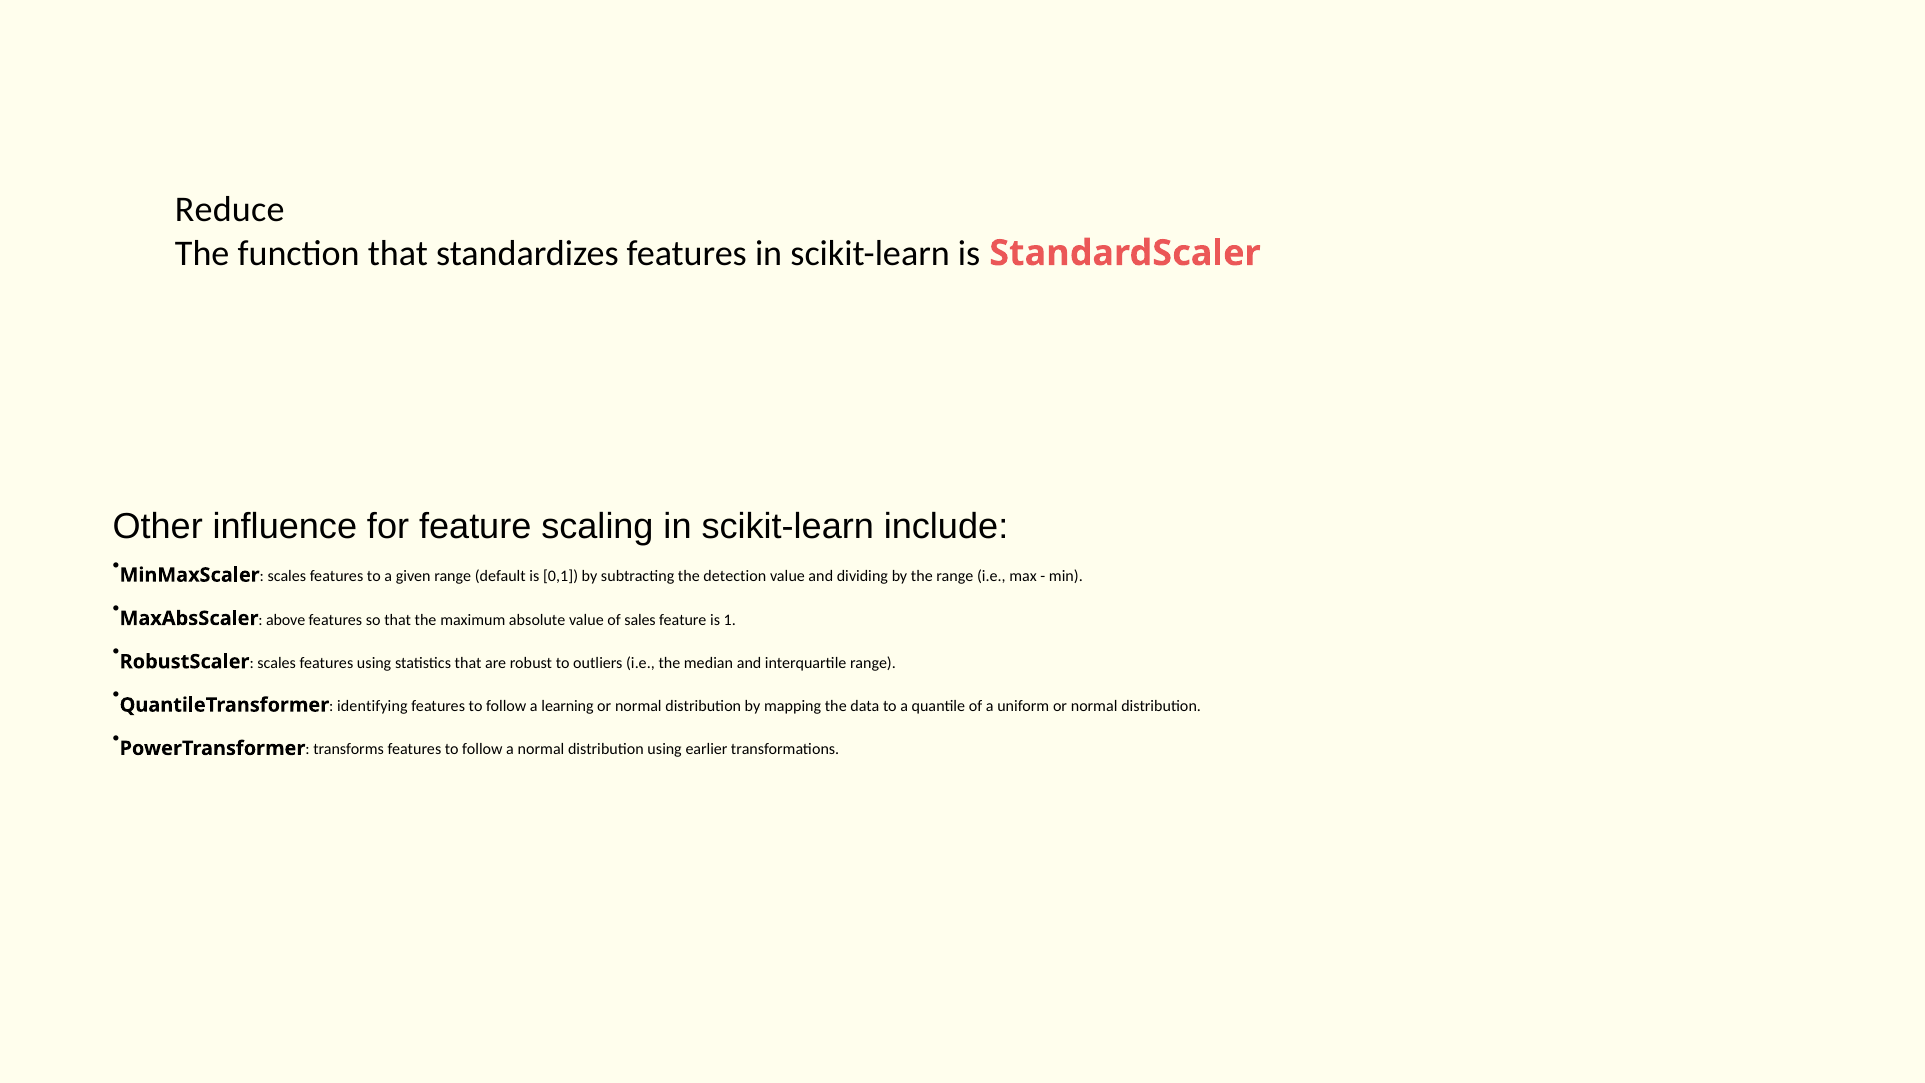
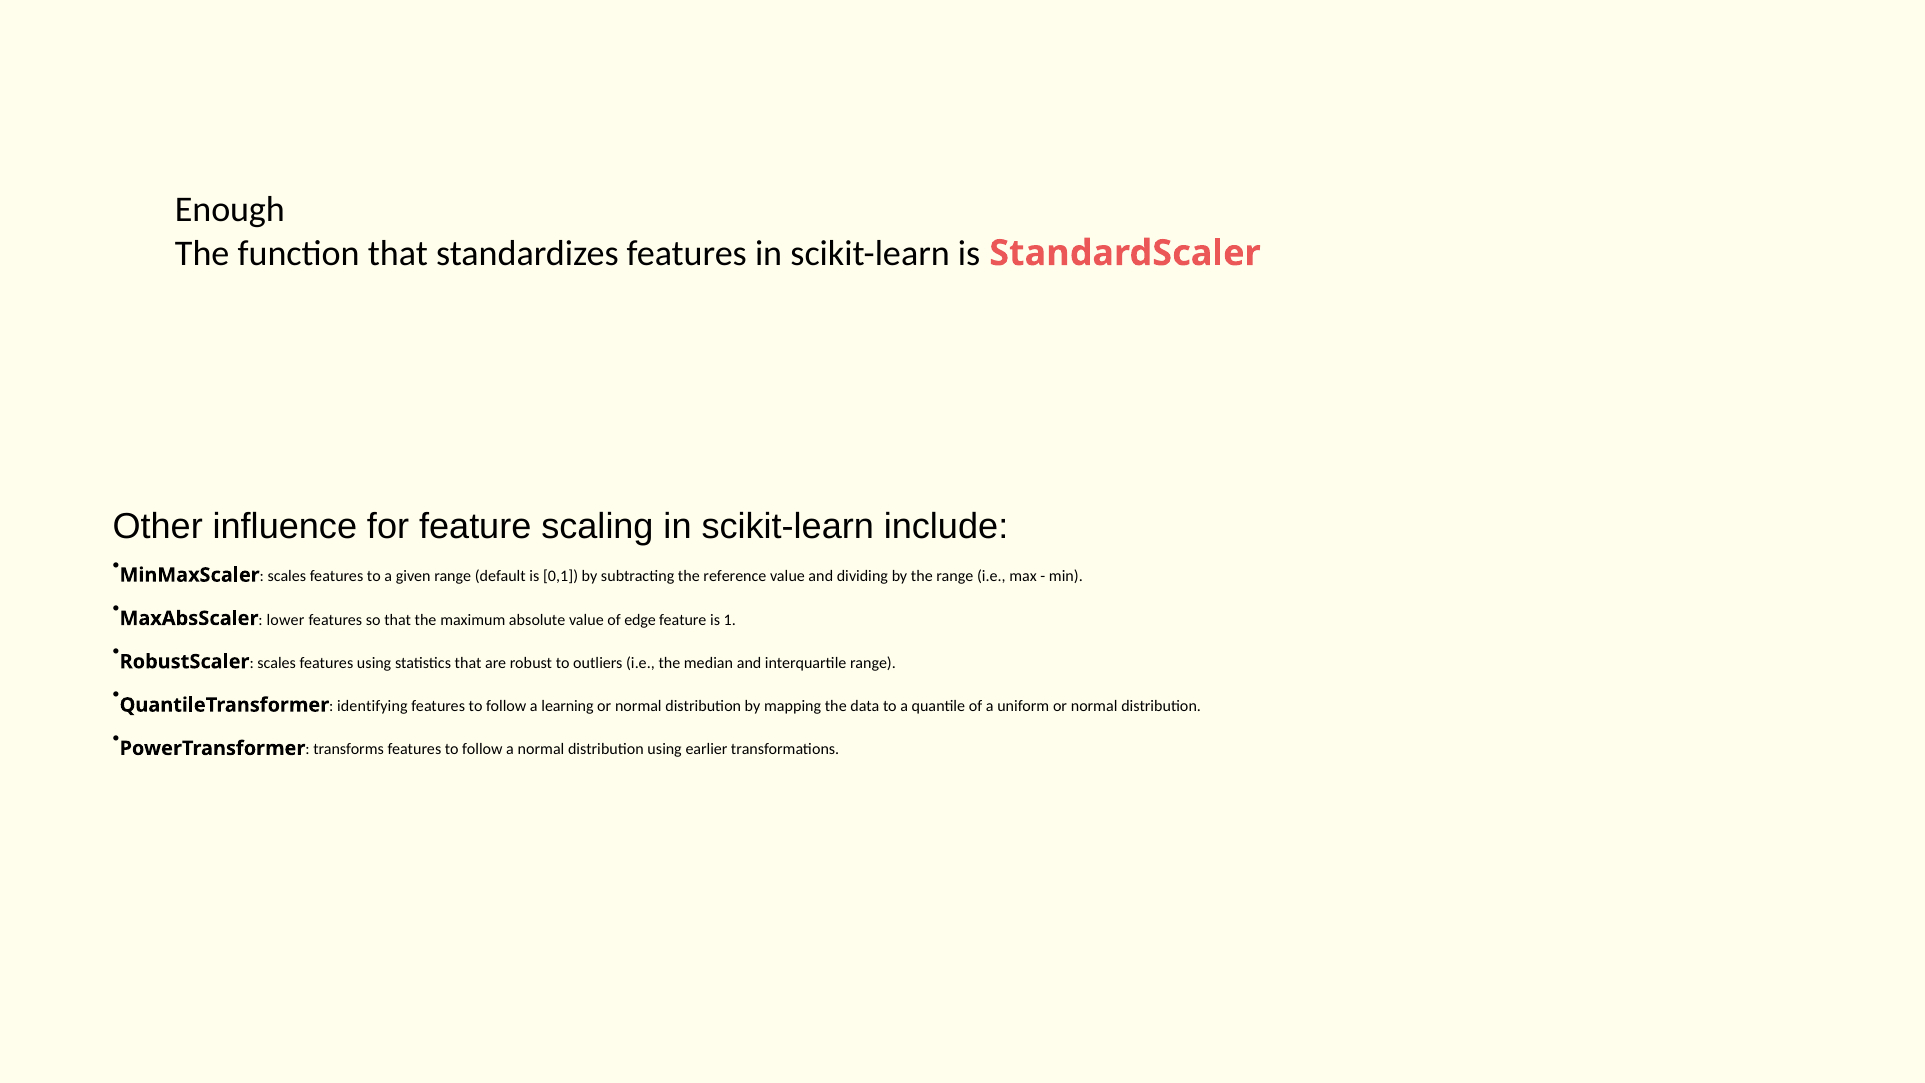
Reduce: Reduce -> Enough (230, 210)
detection: detection -> reference (735, 576)
above: above -> lower (286, 620)
sales: sales -> edge (640, 620)
